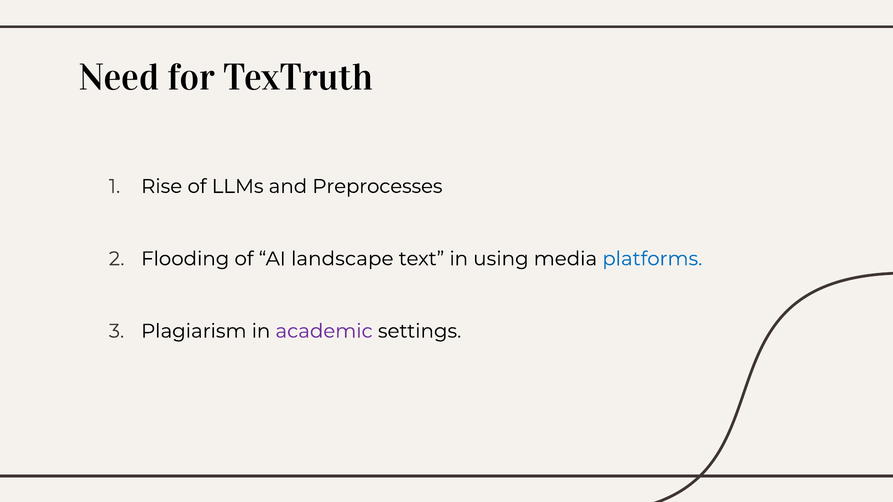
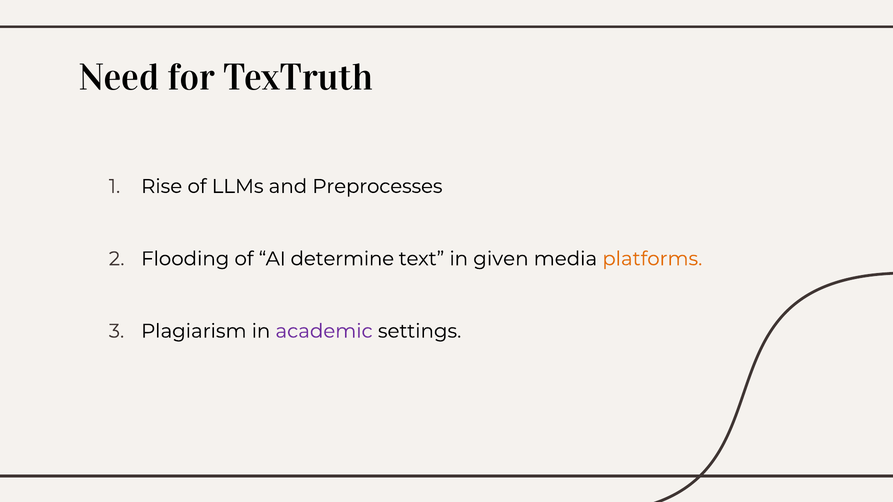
landscape: landscape -> determine (342, 259)
using: using -> given (501, 259)
platforms colour: blue -> orange (652, 259)
